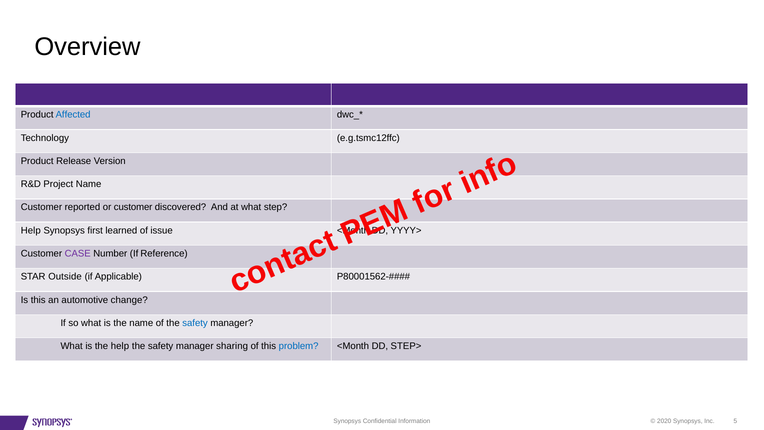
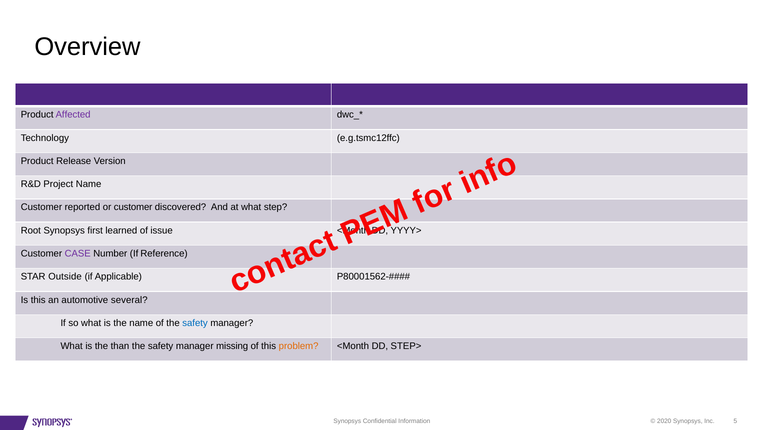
Affected colour: blue -> purple (73, 115)
Help: Help -> Root (31, 230)
change: change -> several (129, 300)
the help: help -> than (120, 346)
sharing: sharing -> missing (232, 346)
problem colour: blue -> orange (299, 346)
